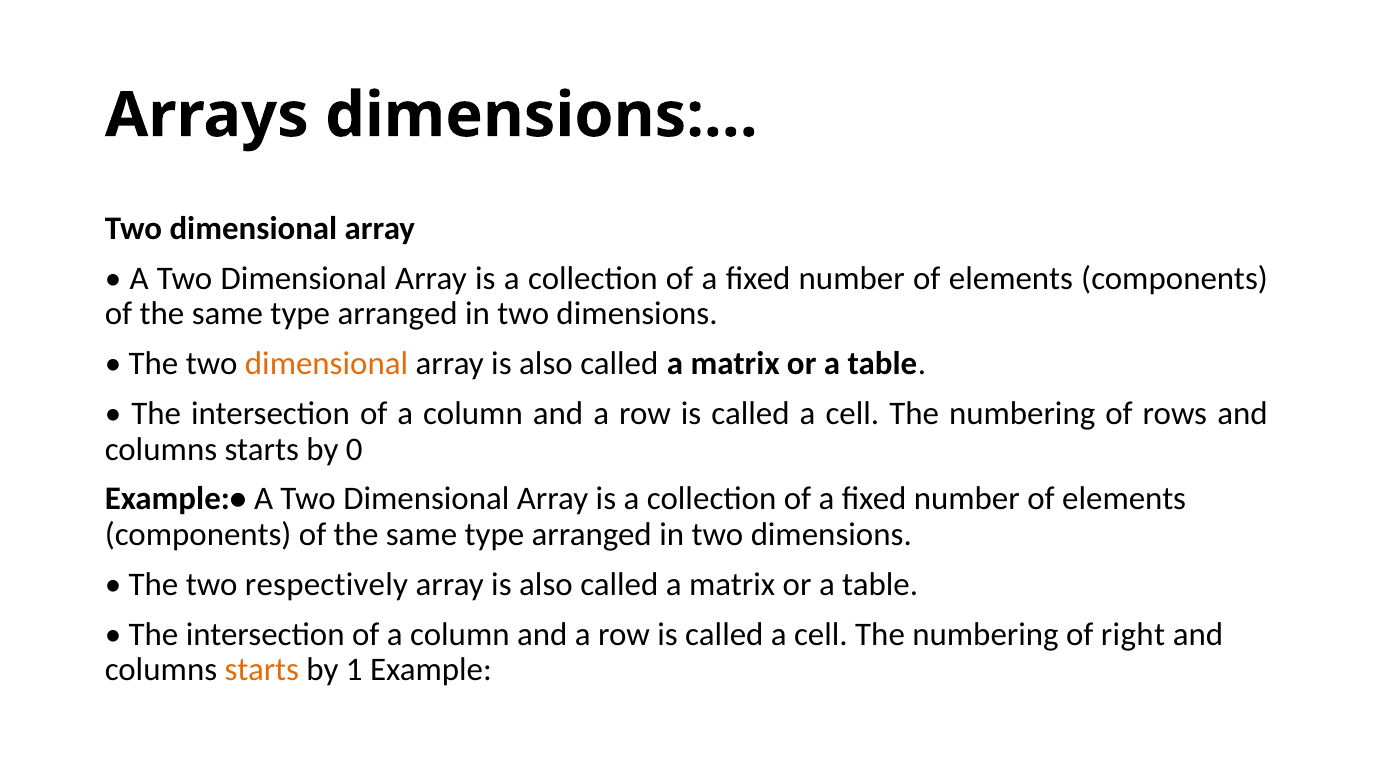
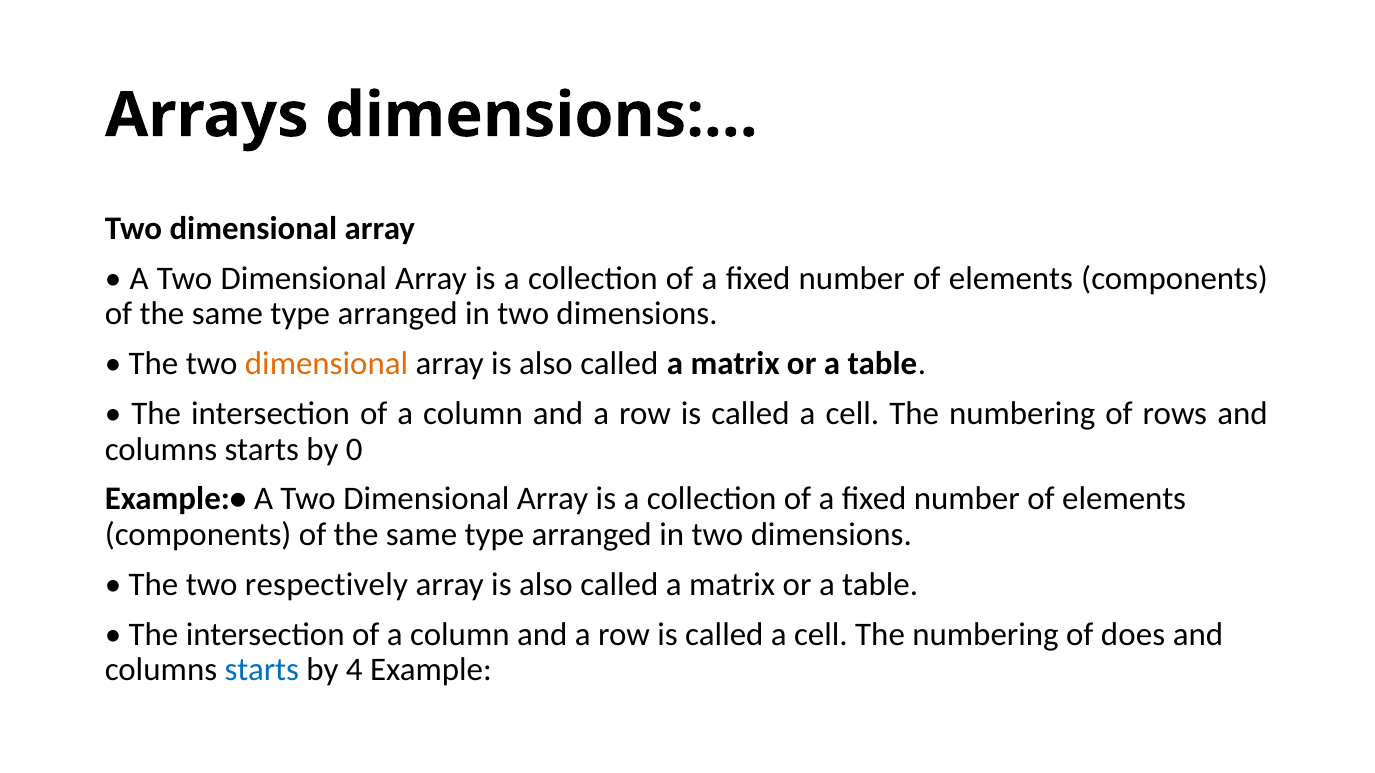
right: right -> does (1133, 635)
starts colour: orange -> blue (262, 670)
1: 1 -> 4 (354, 670)
